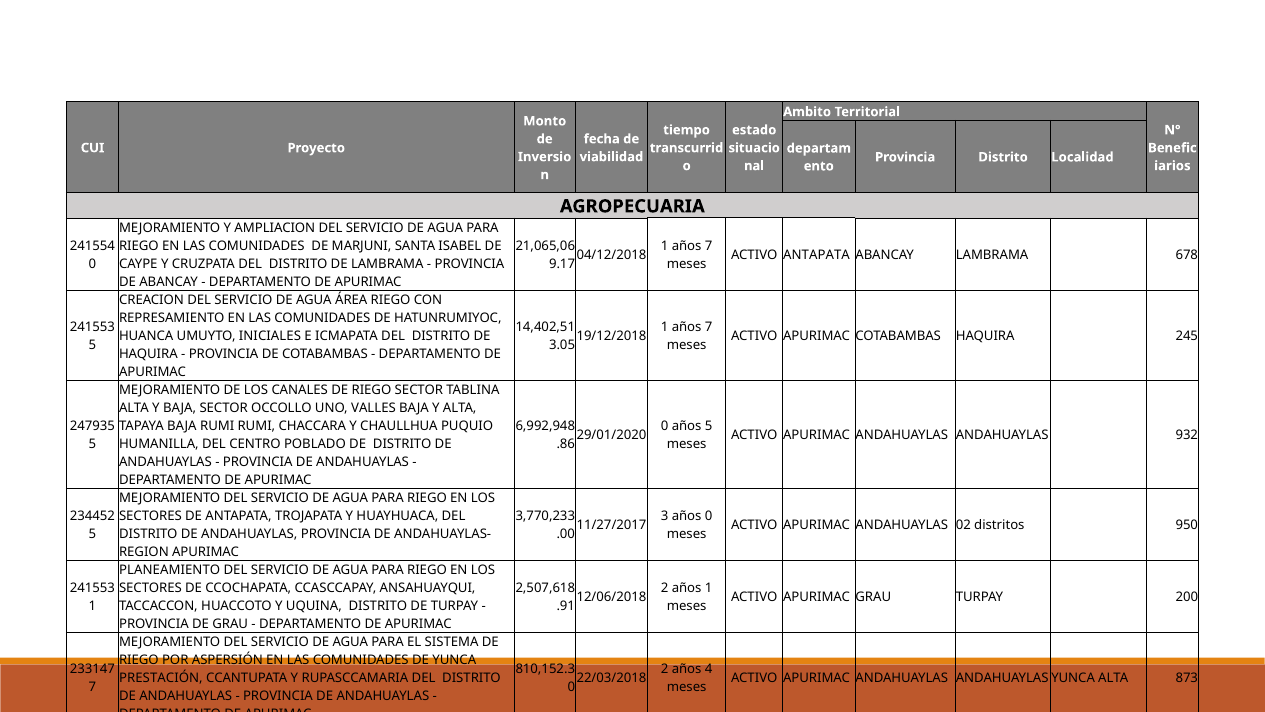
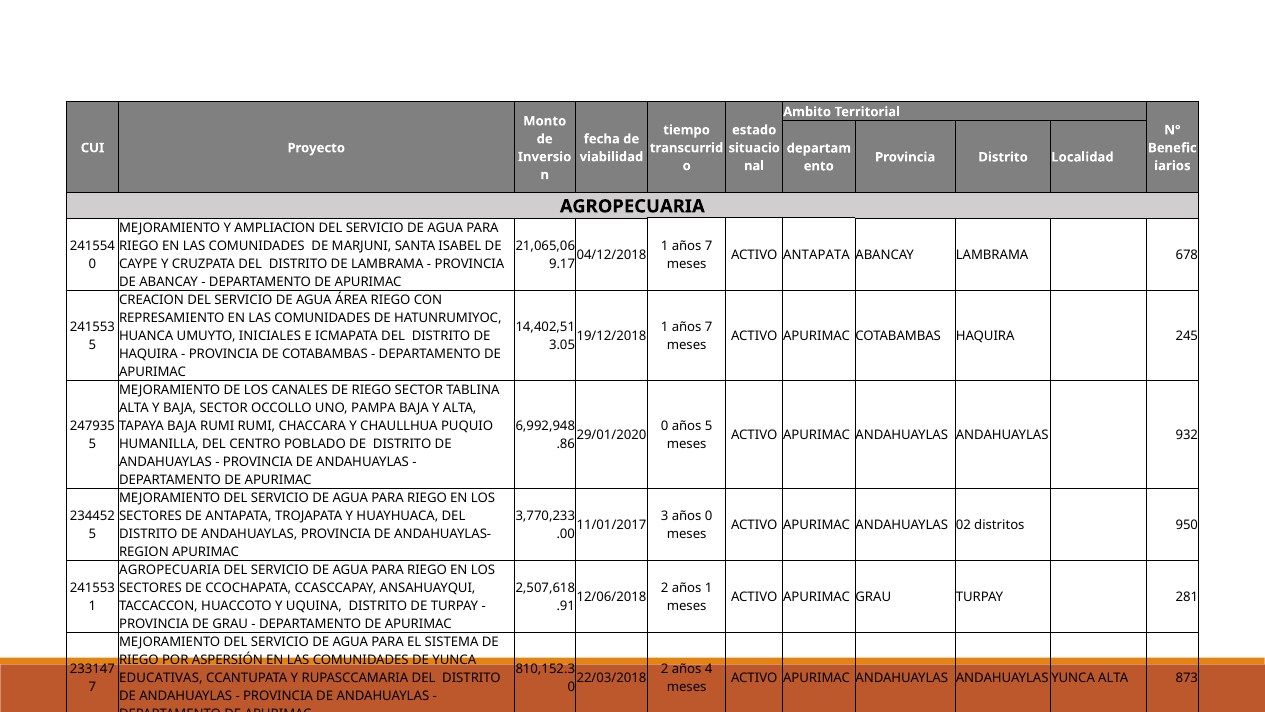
VALLES: VALLES -> PAMPA (373, 408)
11/27/2017: 11/27/2017 -> 11/01/2017 (612, 525)
PLANEAMIENTO: PLANEAMIENTO -> AGROPECUARIA (170, 570)
200: 200 -> 281 (1187, 597)
PRESTACIÓN: PRESTACIÓN -> EDUCATIVAS (161, 678)
